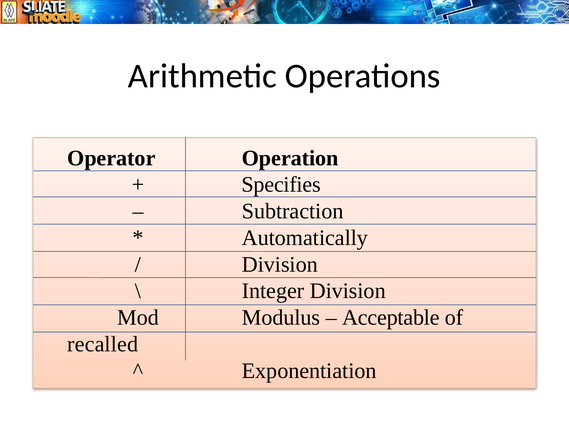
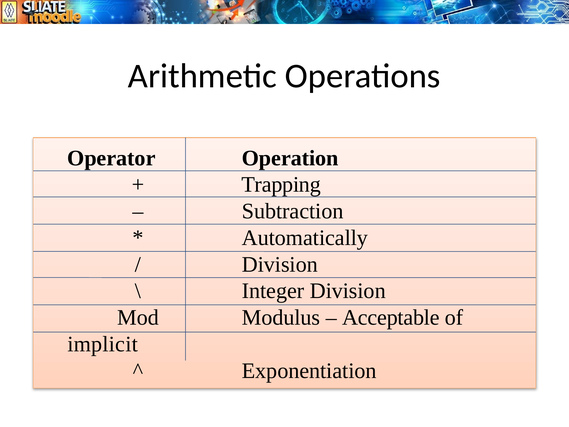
Specifies: Specifies -> Trapping (281, 185)
recalled: recalled -> implicit (103, 344)
